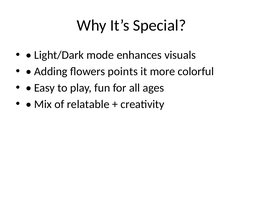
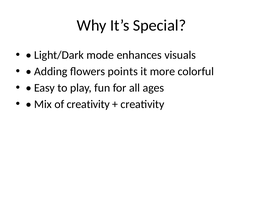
of relatable: relatable -> creativity (88, 104)
